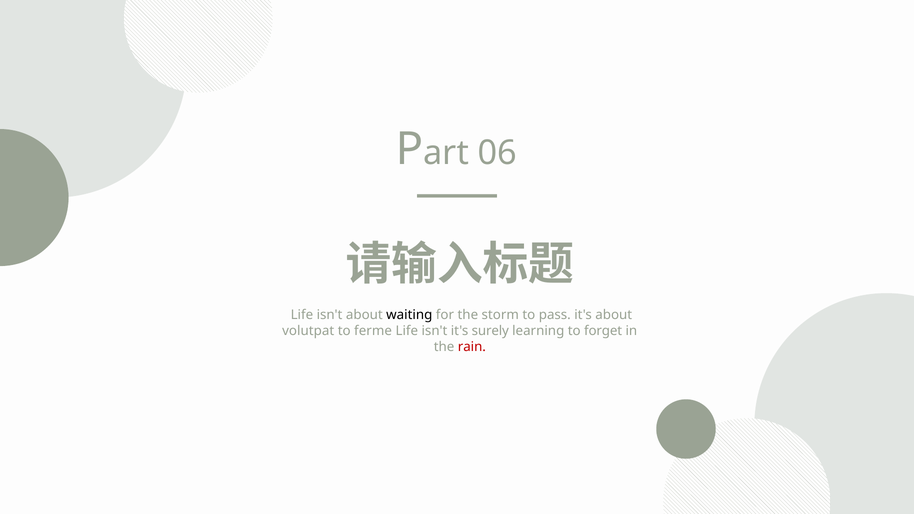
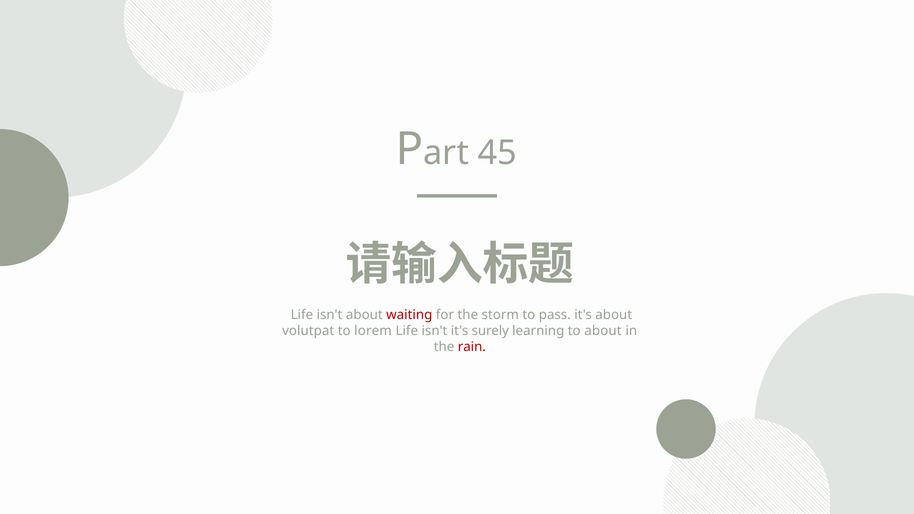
06: 06 -> 45 (497, 153)
waiting colour: black -> red (409, 315)
ferme: ferme -> lorem (373, 331)
to forget: forget -> about (603, 331)
